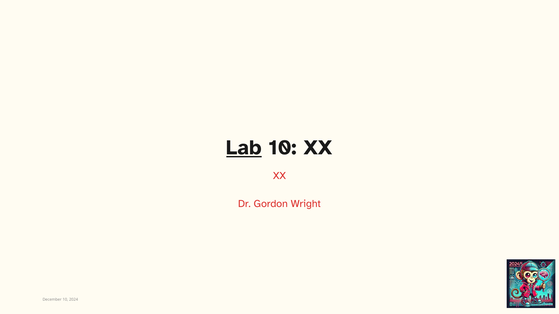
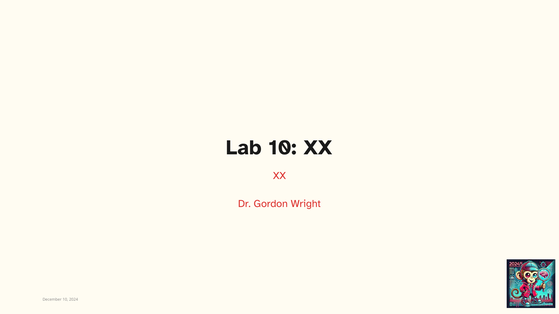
Lab underline: present -> none (244, 148)
